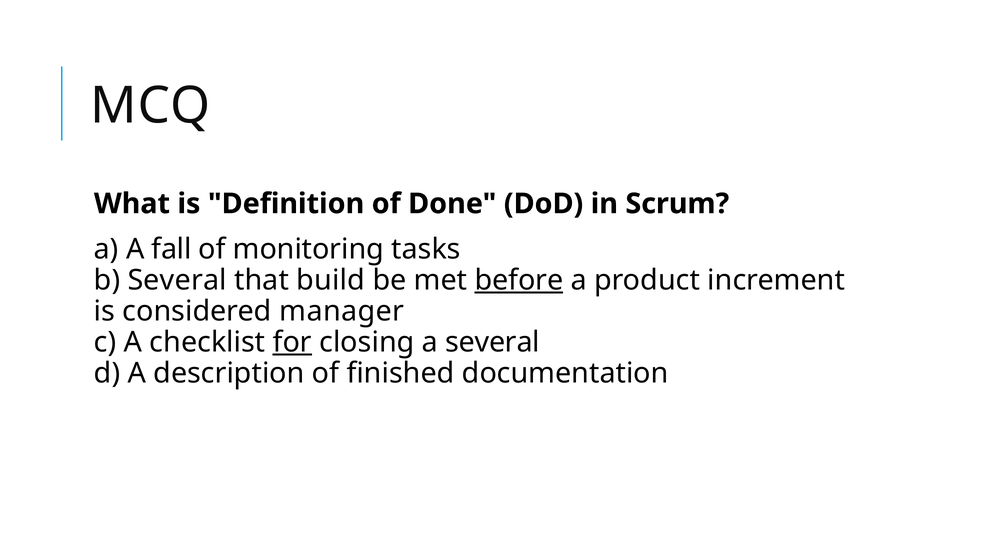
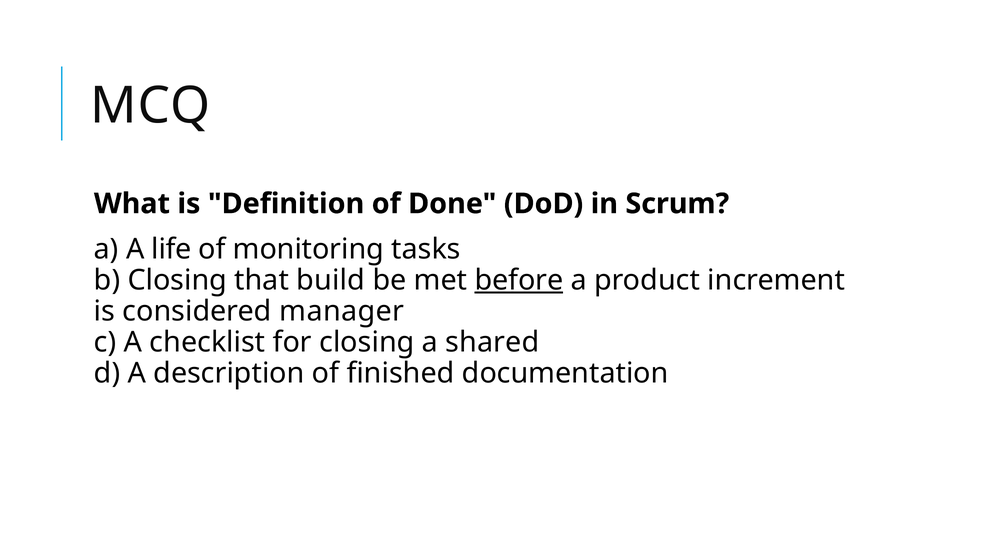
fall: fall -> life (171, 249)
b Several: Several -> Closing (177, 280)
for underline: present -> none (292, 343)
a several: several -> shared (492, 343)
